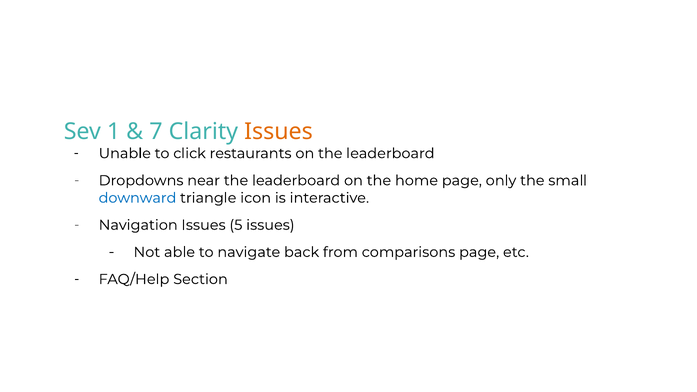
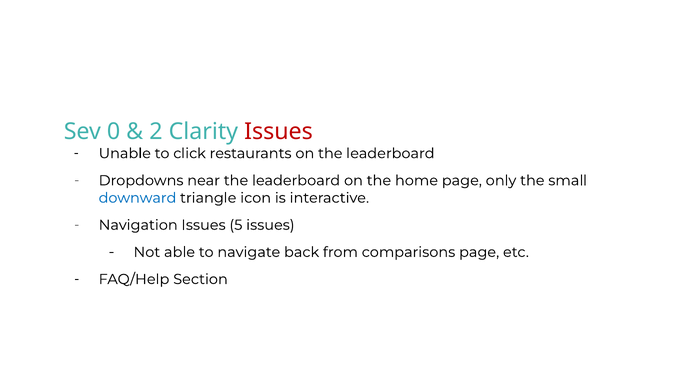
1: 1 -> 0 (114, 131)
7: 7 -> 2 (156, 131)
Issues colour: orange -> red (278, 131)
